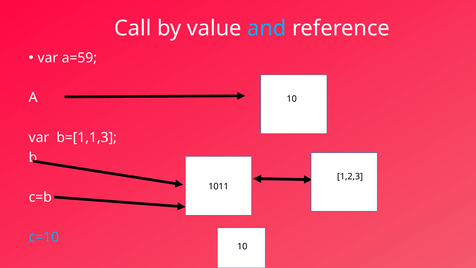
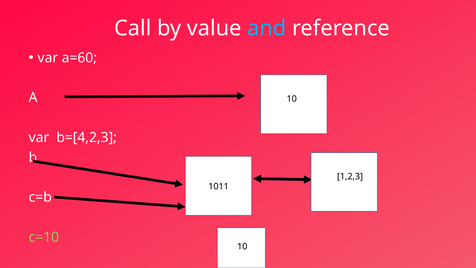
a=59: a=59 -> a=60 (79, 58)
b=[1,1,3: b=[1,1,3 -> b=[4,2,3 (87, 137)
c=10 colour: light blue -> light green (44, 237)
